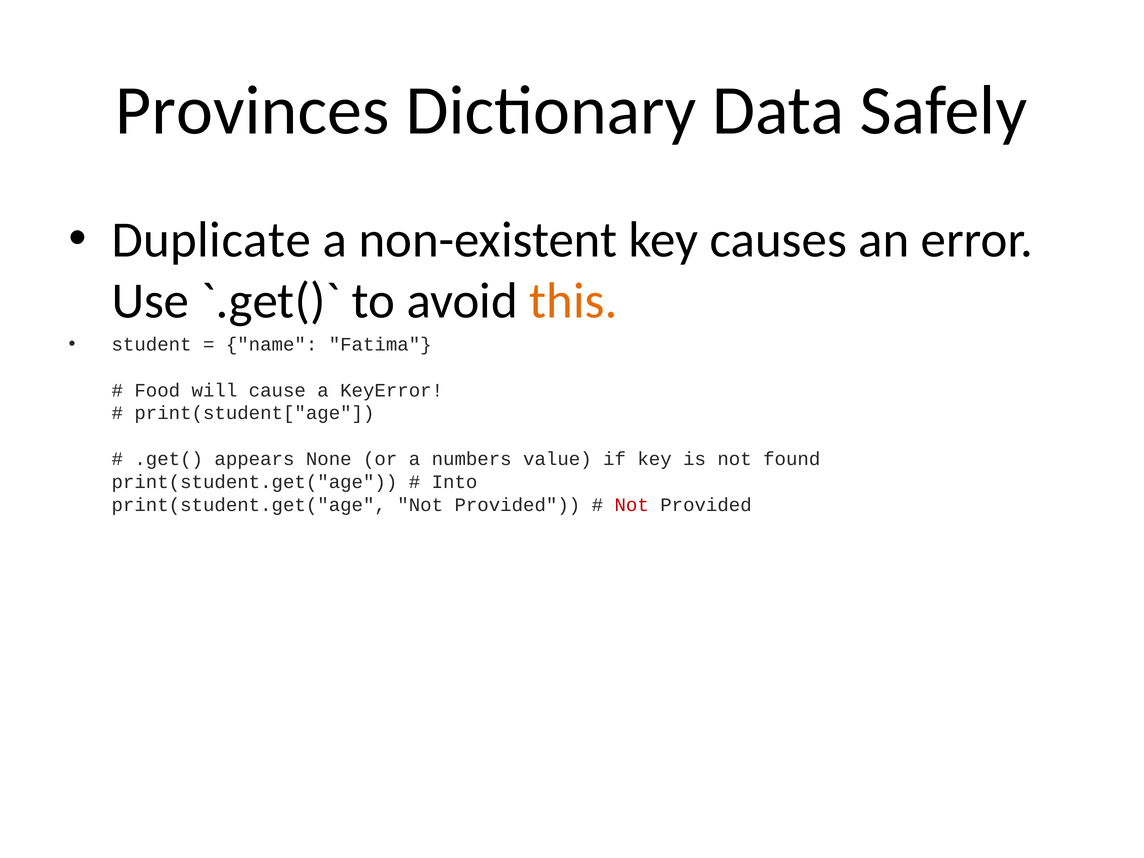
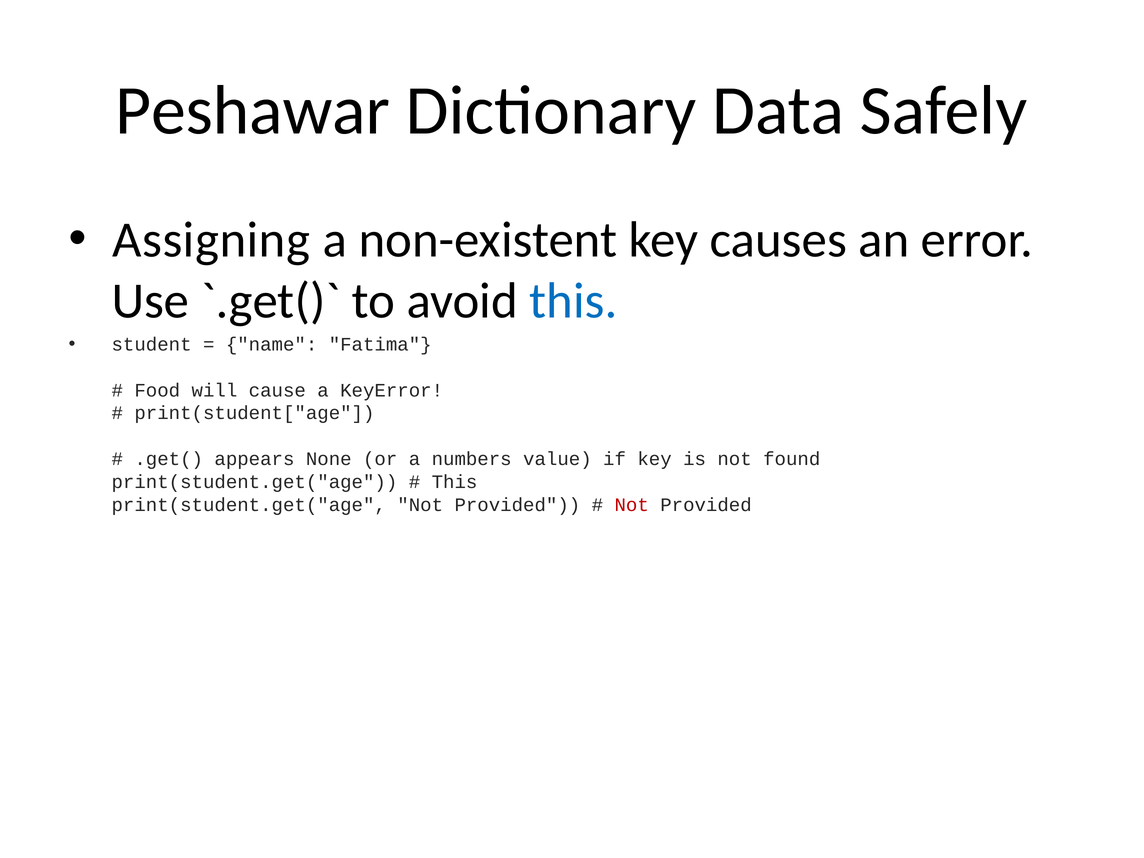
Provinces: Provinces -> Peshawar (253, 111)
Duplicate: Duplicate -> Assigning (211, 240)
this colour: orange -> blue (573, 301)
Into: Into -> This (455, 482)
